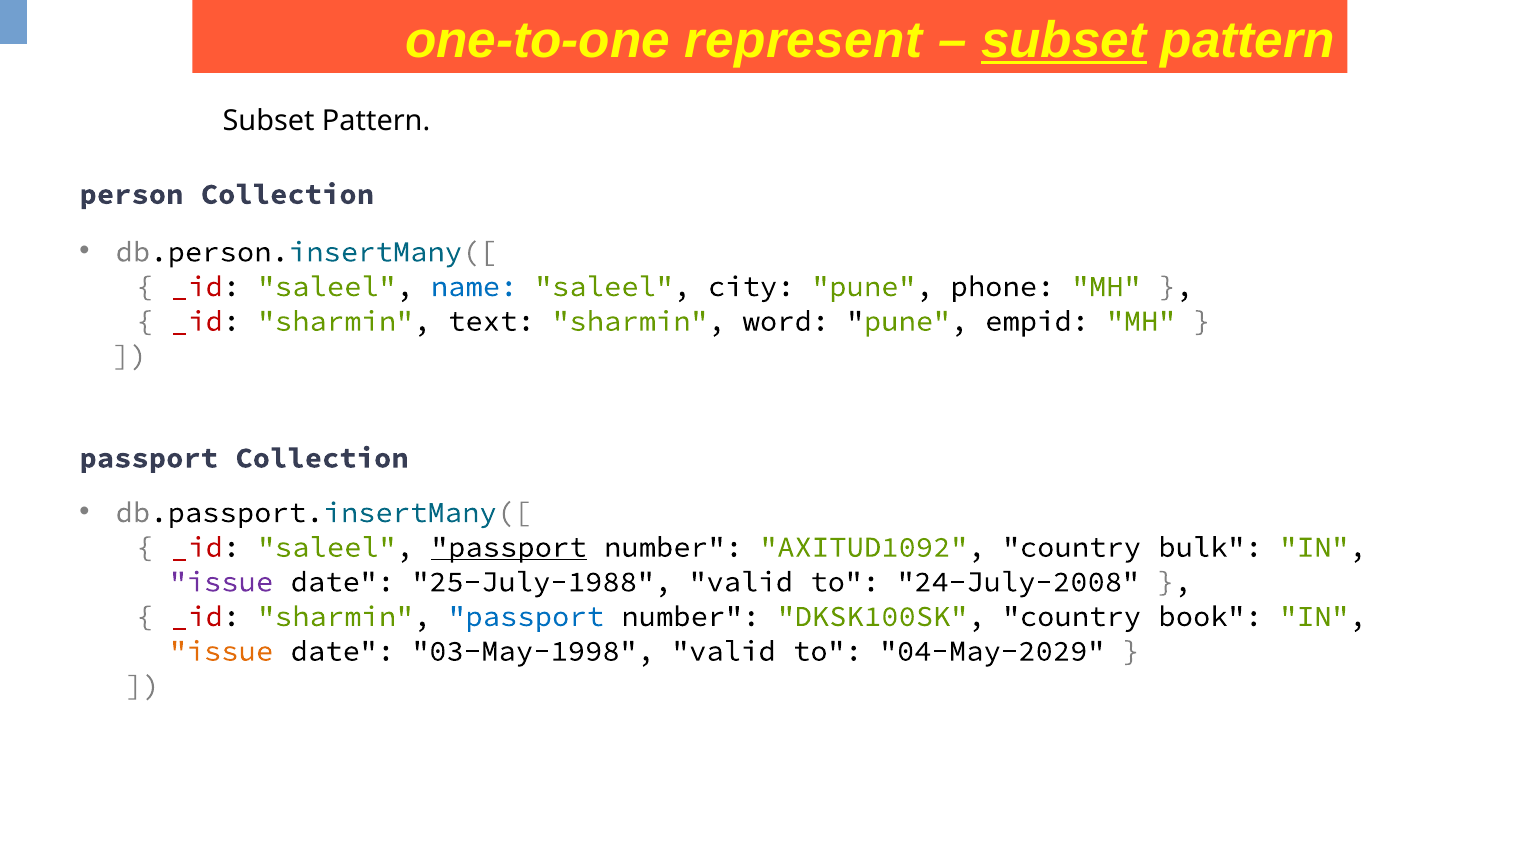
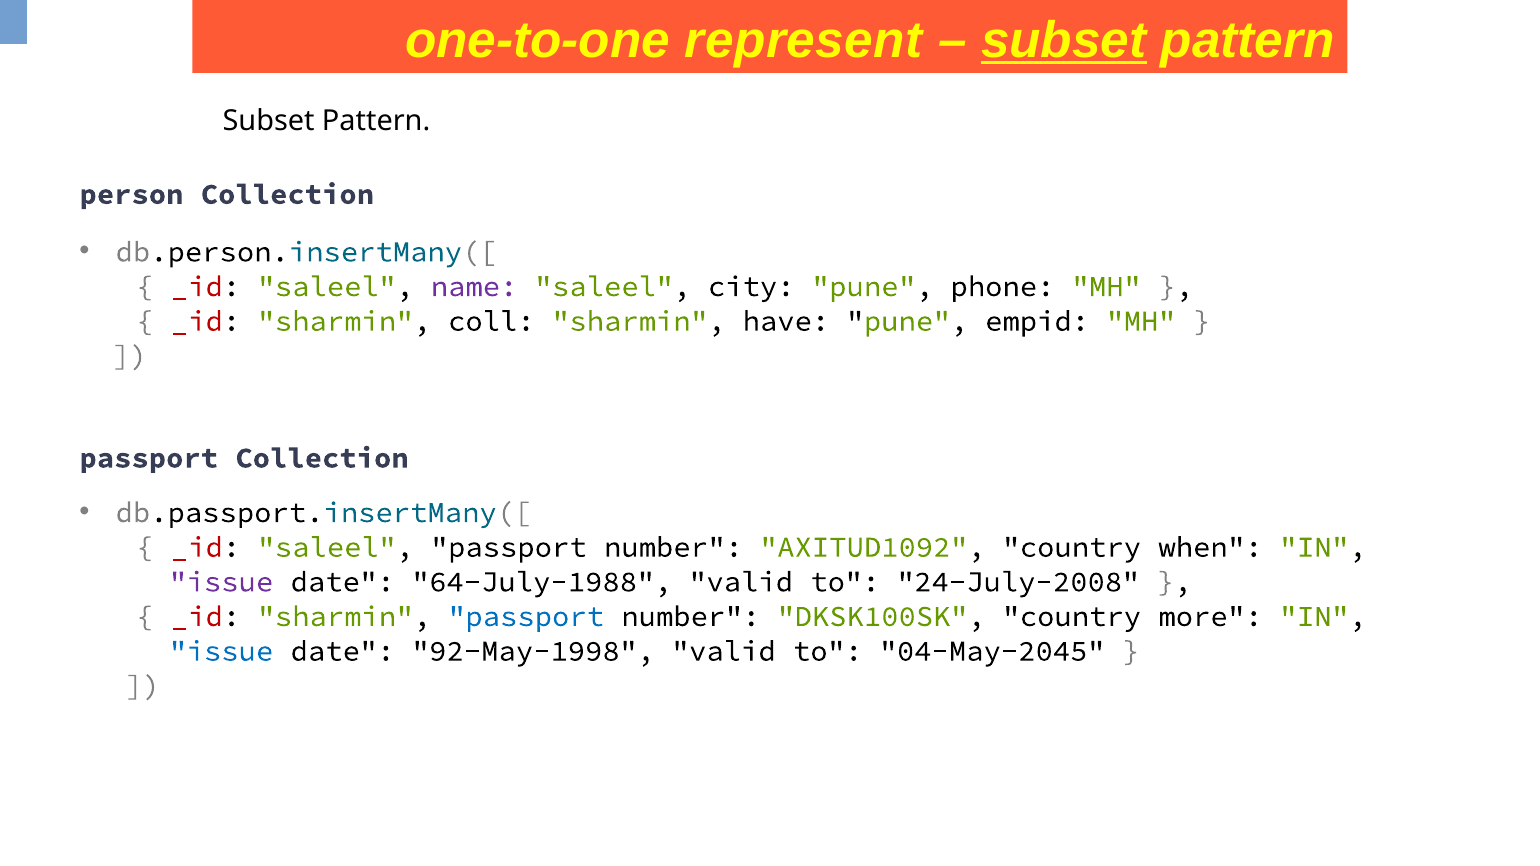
name colour: blue -> purple (474, 287)
text: text -> coll (491, 321)
word: word -> have (786, 321)
passport underline: present -> none (509, 547)
bulk: bulk -> when (1210, 547)
25-July-1988: 25-July-1988 -> 64-July-1988 (542, 582)
book: book -> more (1210, 617)
issue colour: orange -> blue (221, 651)
03-May-1998: 03-May-1998 -> 92-May-1998 (533, 651)
04-May-2029: 04-May-2029 -> 04-May-2045 (992, 651)
